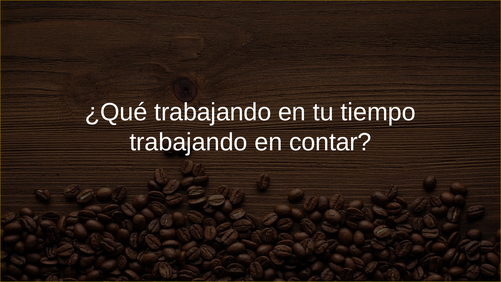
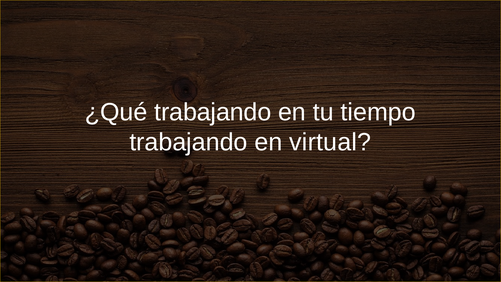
contar: contar -> virtual (330, 142)
